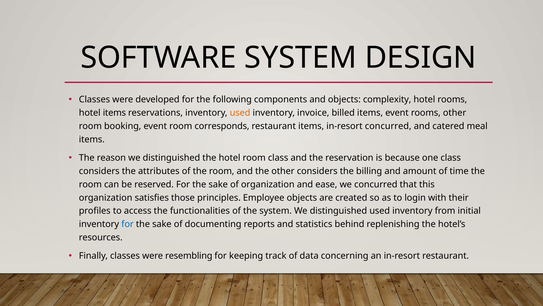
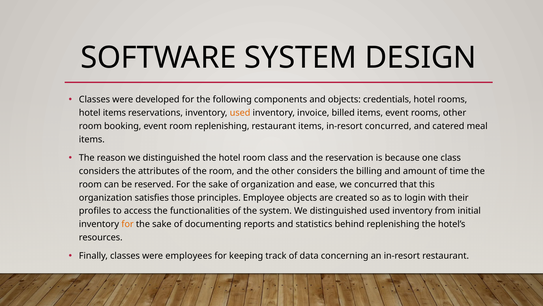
complexity: complexity -> credentials (387, 99)
room corresponds: corresponds -> replenishing (222, 126)
for colour: blue -> orange (128, 224)
resembling: resembling -> employees (189, 255)
